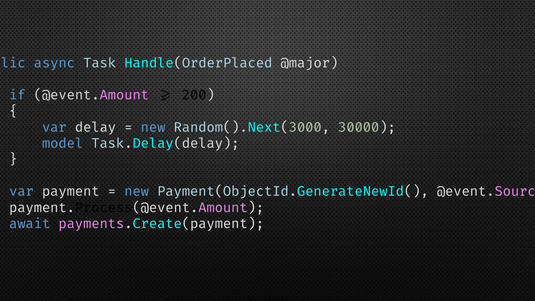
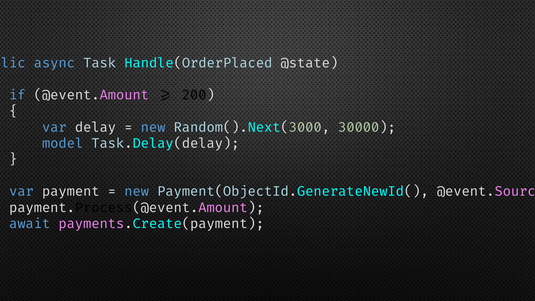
@major: @major -> @state (309, 63)
